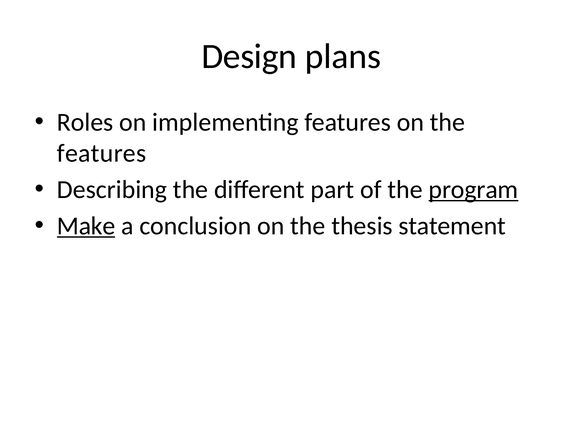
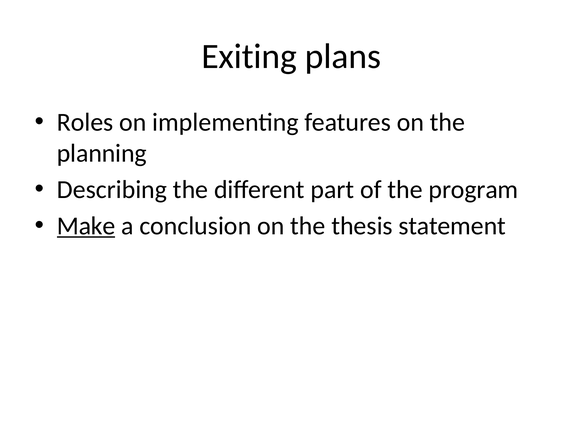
Design: Design -> Exiting (249, 56)
features: features -> planning (102, 153)
program underline: present -> none (473, 190)
